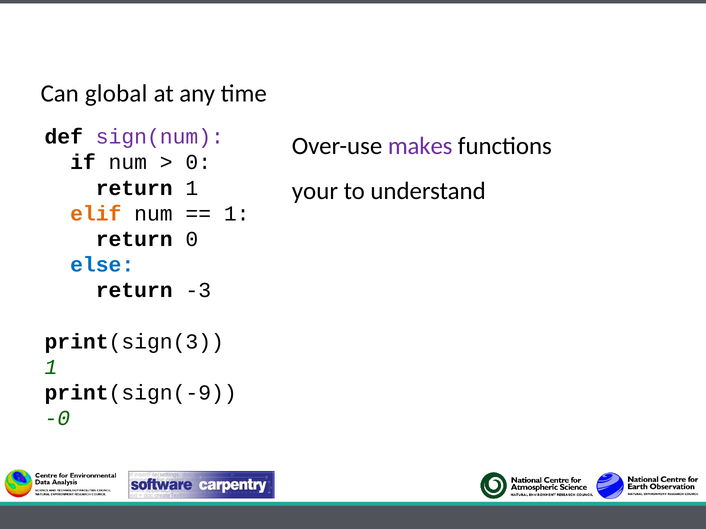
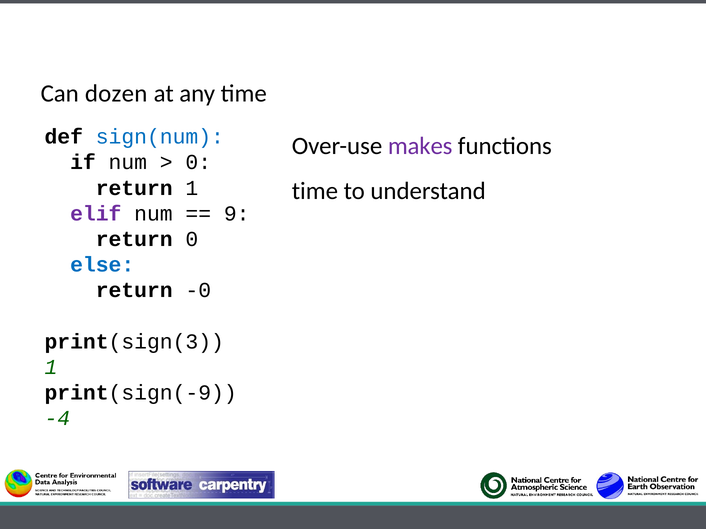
global: global -> dozen (116, 94)
sign(num colour: purple -> blue (160, 137)
your: your -> time (315, 191)
elif colour: orange -> purple (96, 214)
1: 1 -> 9 (237, 214)
-3: -3 -> -0 (198, 291)
-0: -0 -> -4 (57, 419)
